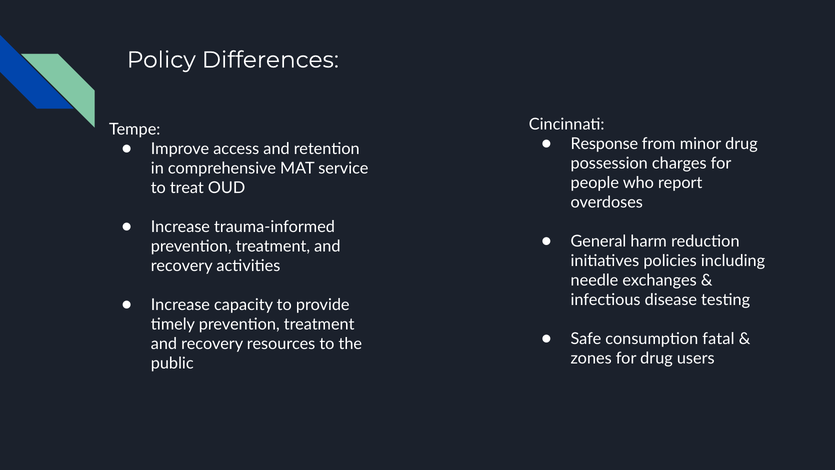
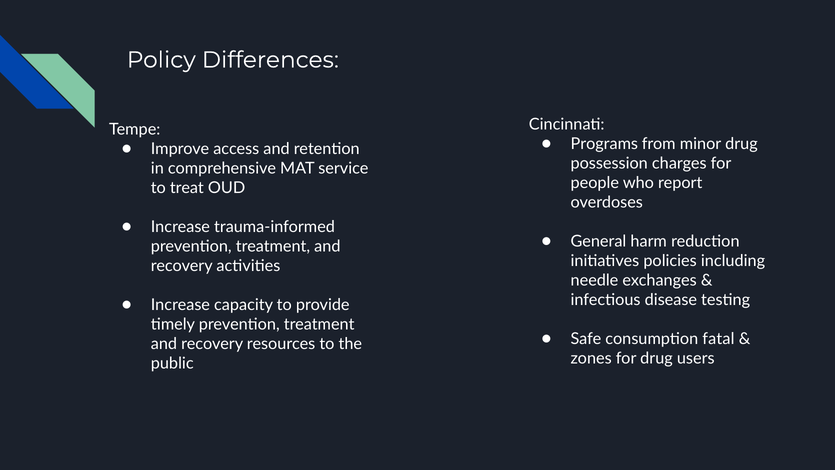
Response: Response -> Programs (604, 144)
